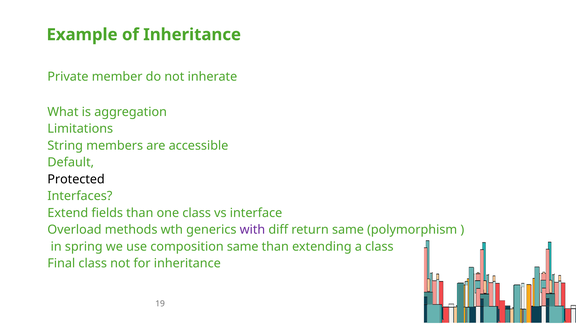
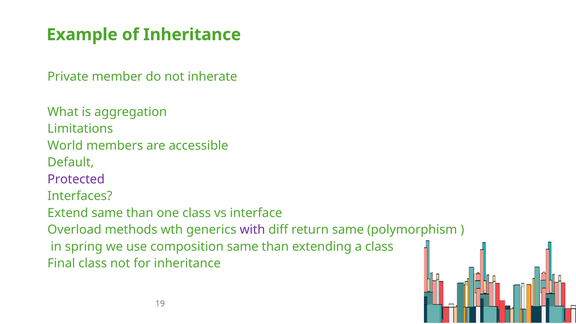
String: String -> World (65, 146)
Protected colour: black -> purple (76, 179)
Extend fields: fields -> same (107, 213)
